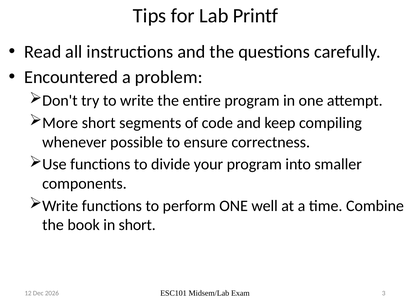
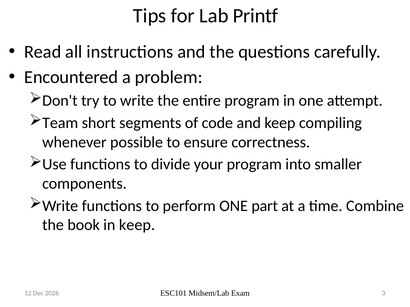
More: More -> Team (60, 123)
well: well -> part (265, 206)
in short: short -> keep (137, 225)
